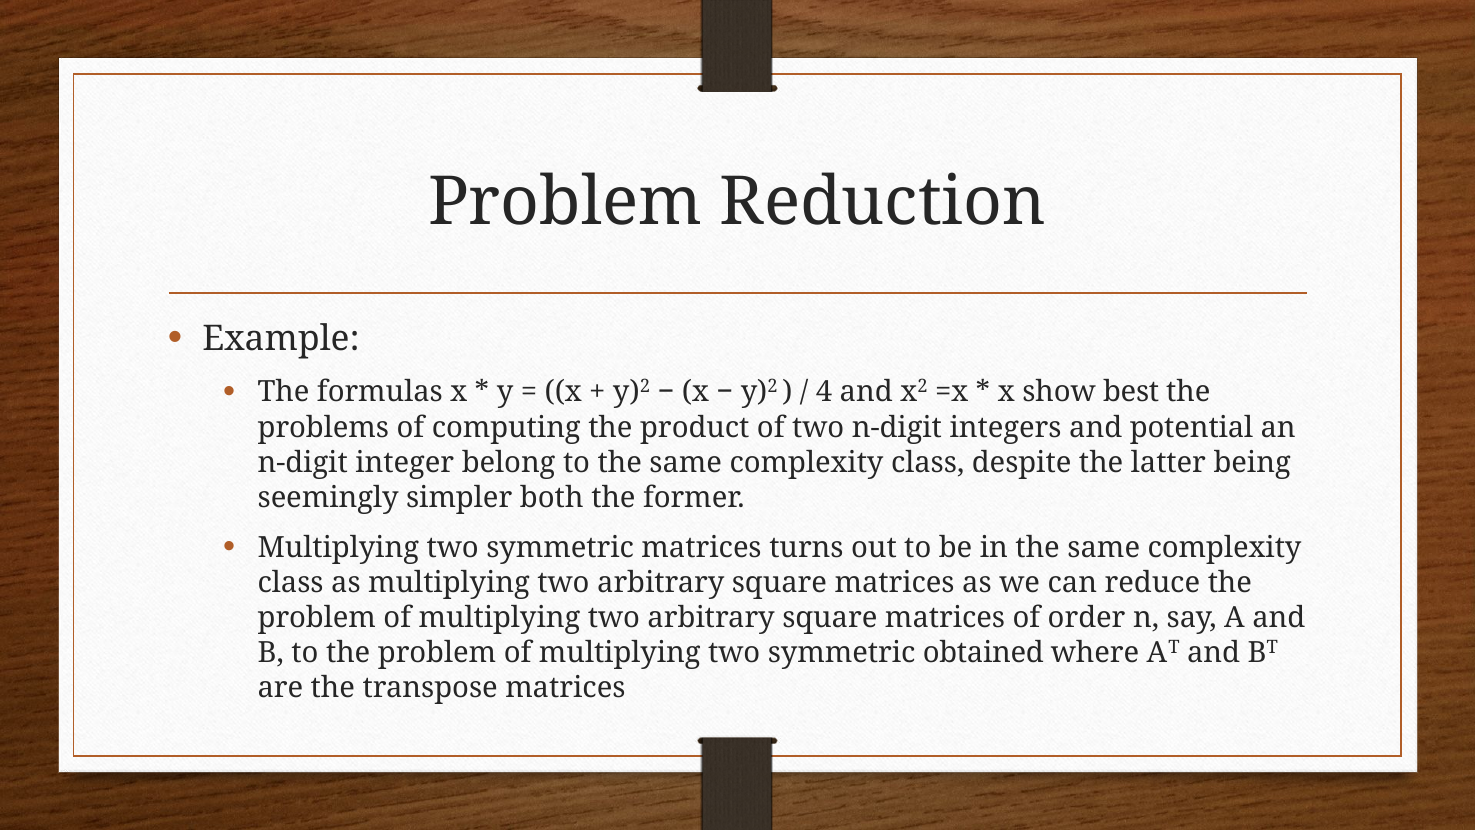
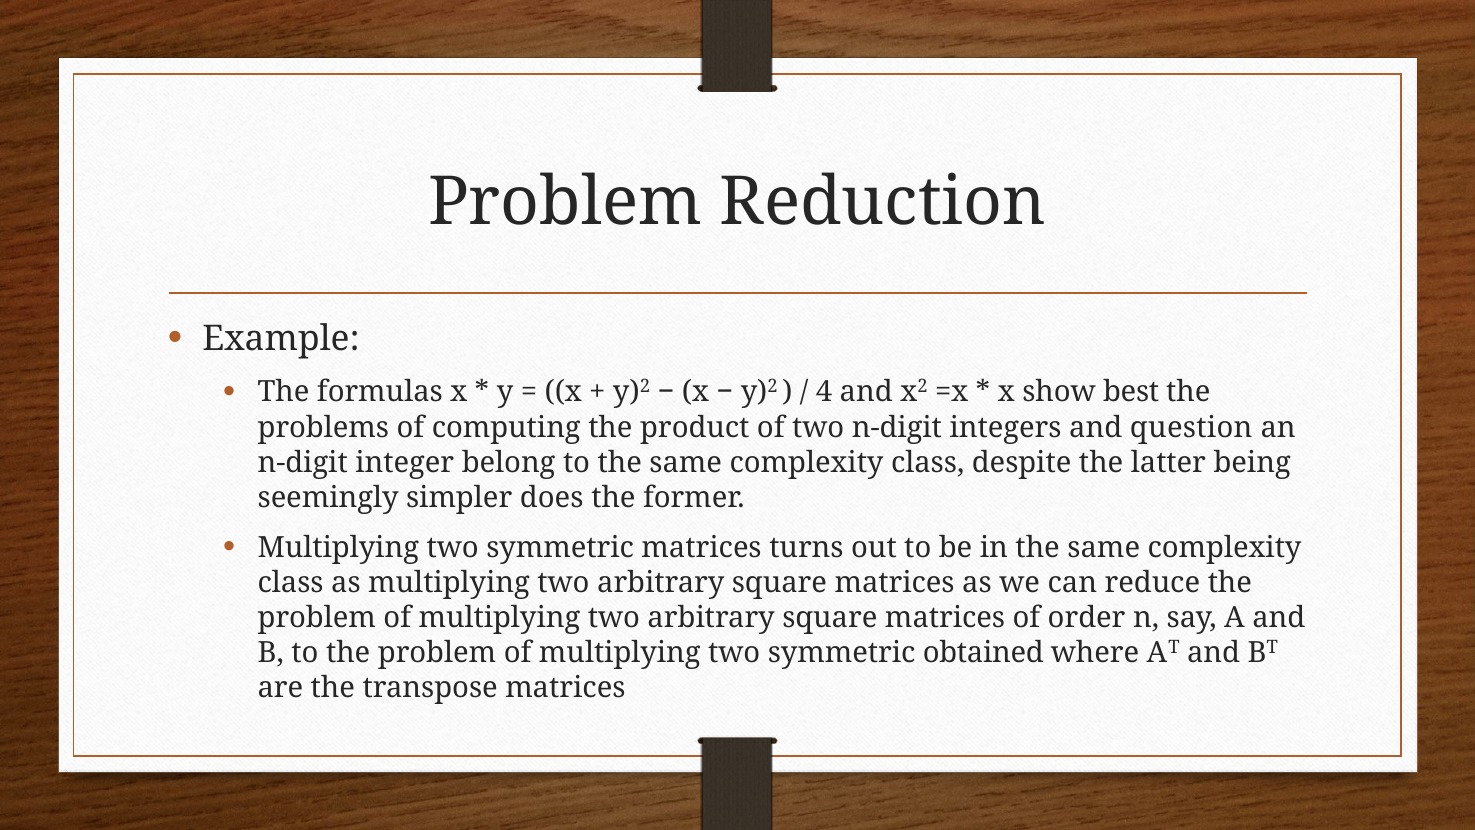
potential: potential -> question (1191, 427)
both: both -> does (552, 497)
